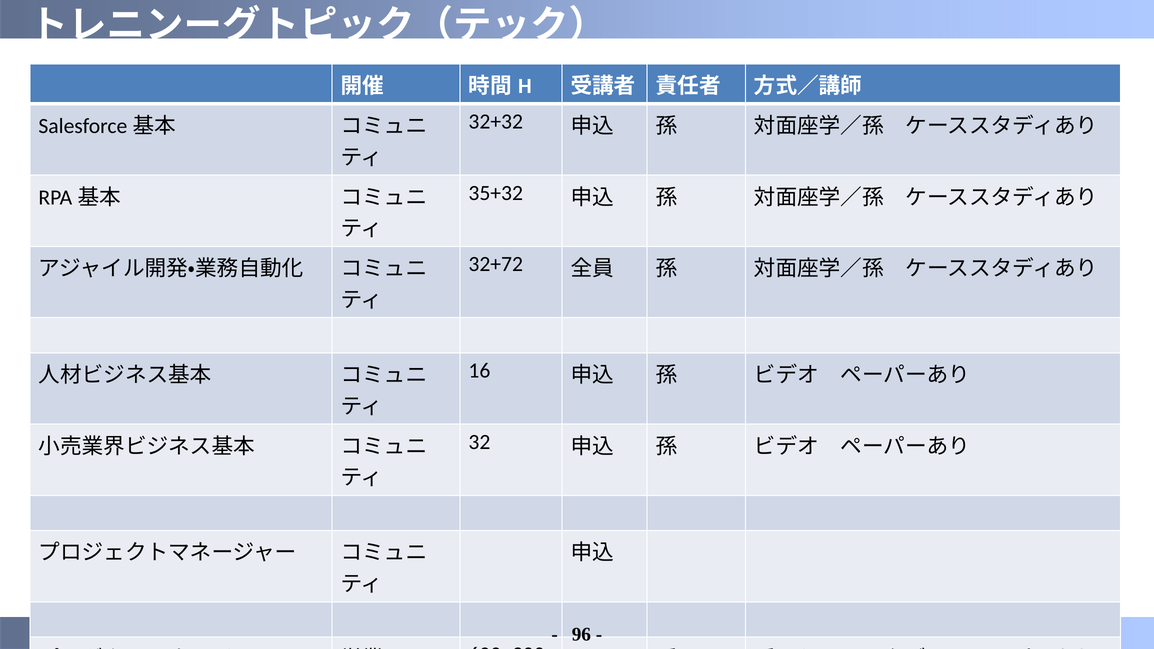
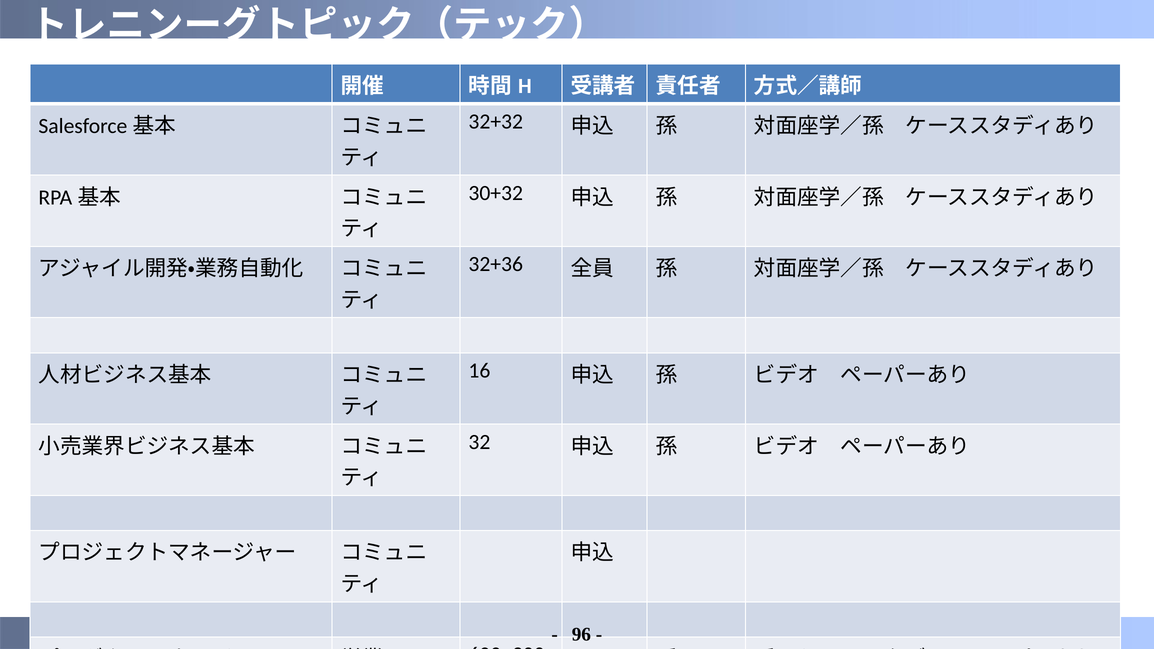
35+32: 35+32 -> 30+32 (496, 193)
32+72: 32+72 -> 32+36 (496, 264)
